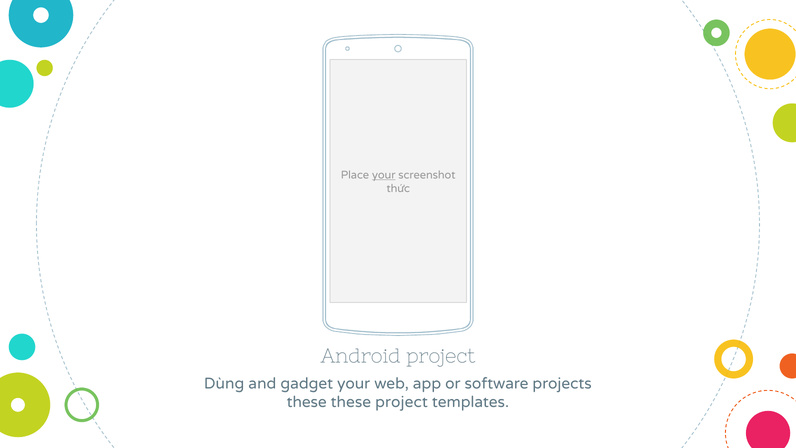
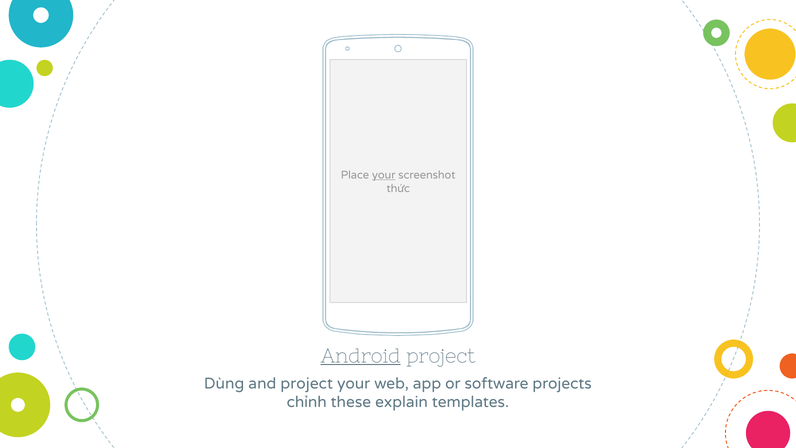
Android underline: none -> present (361, 356)
and gadget: gadget -> project (307, 383)
these: these -> chỉnh (307, 402)
these project: project -> explain (402, 402)
